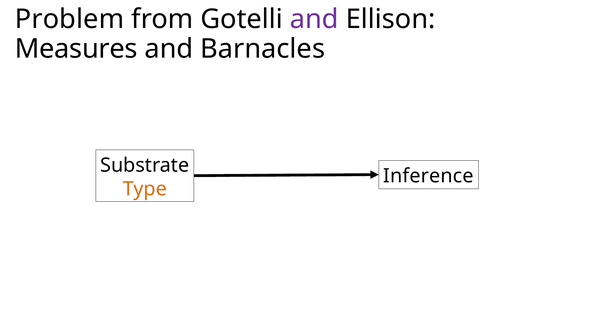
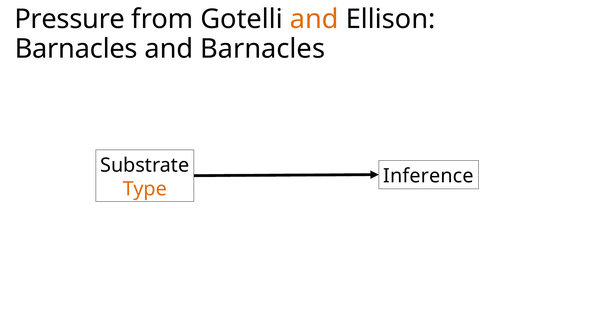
Problem: Problem -> Pressure (70, 19)
and colour: purple -> orange (314, 19)
Measures: Measures -> Barnacles (76, 49)
